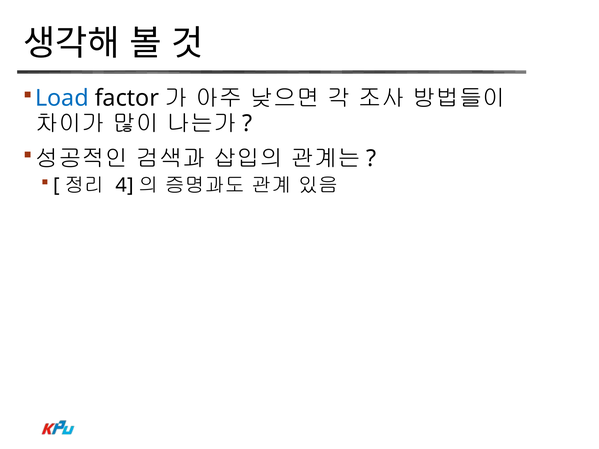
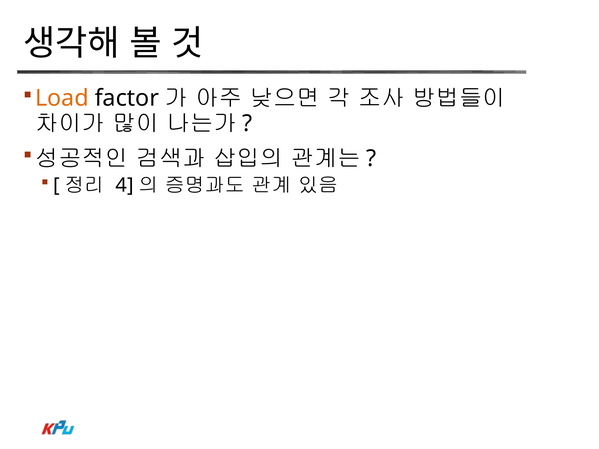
Load colour: blue -> orange (62, 98)
